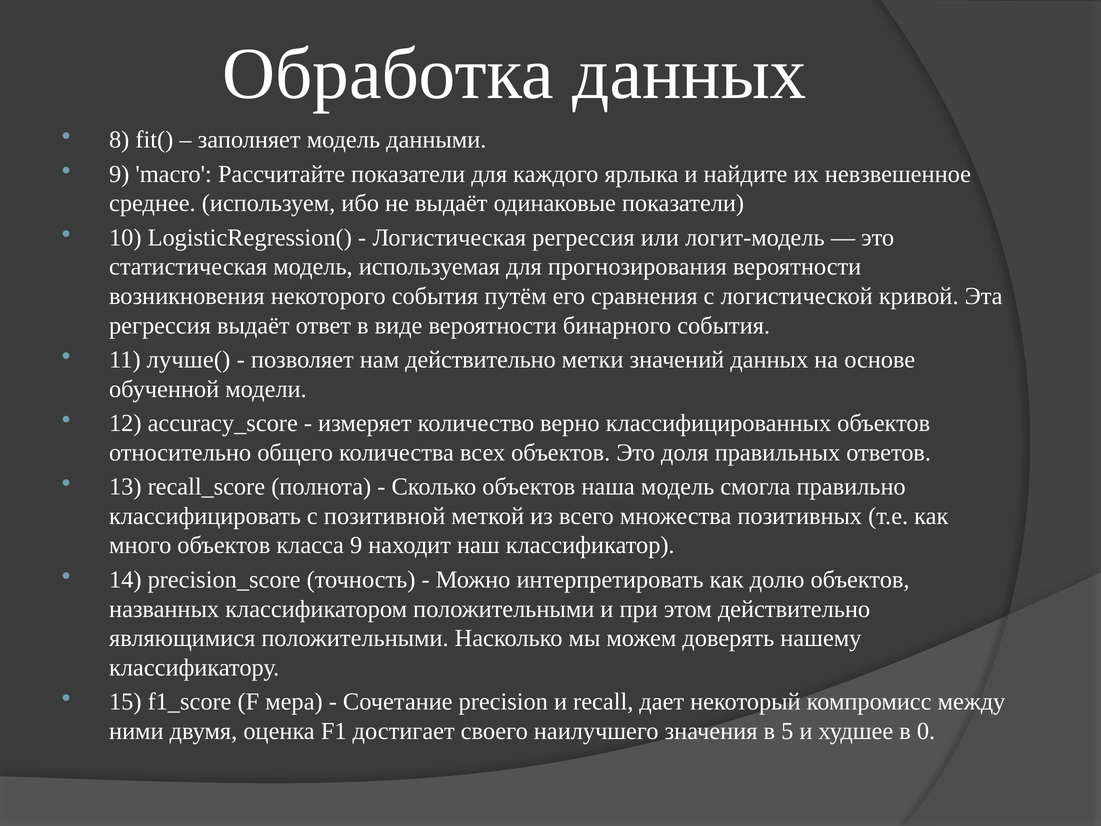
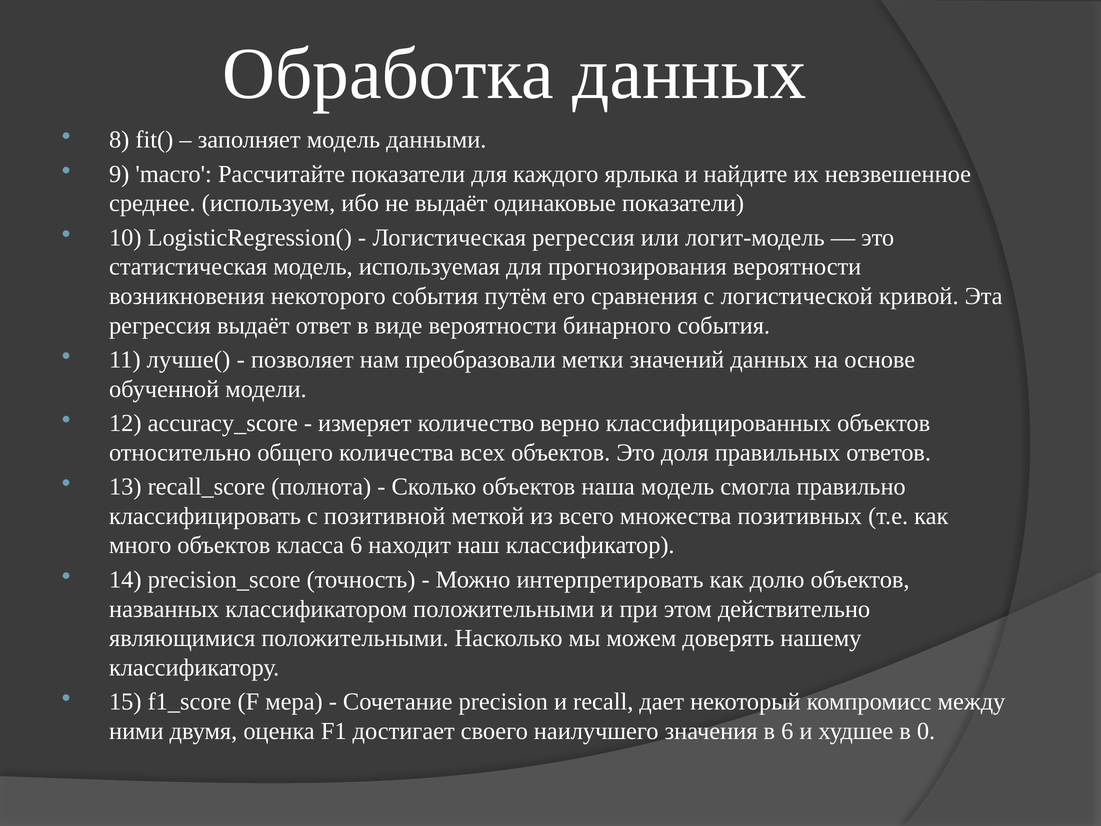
нам действительно: действительно -> преобразовали (481, 360)
класса 9: 9 -> 6 (356, 545)
в 5: 5 -> 6 (787, 731)
